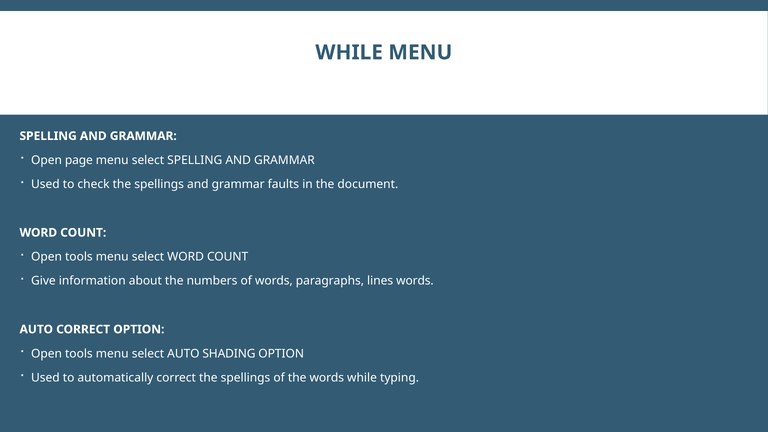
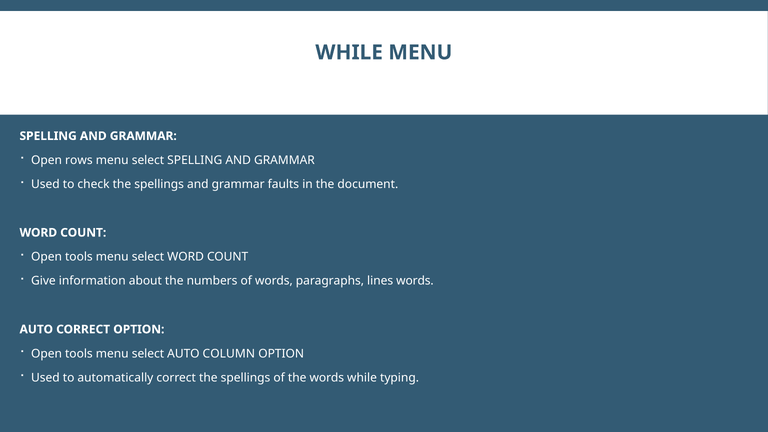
page: page -> rows (79, 160)
SHADING: SHADING -> COLUMN (229, 354)
